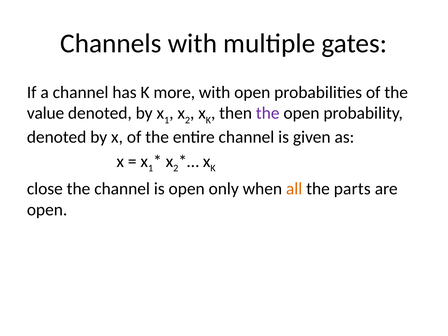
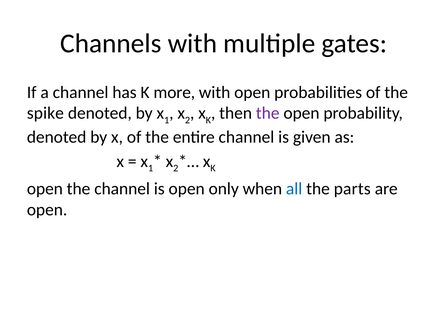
value: value -> spike (45, 113)
close: close -> open (45, 189)
all colour: orange -> blue (294, 189)
